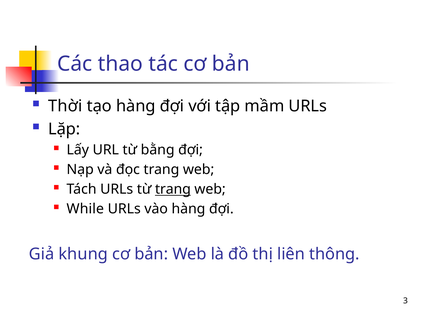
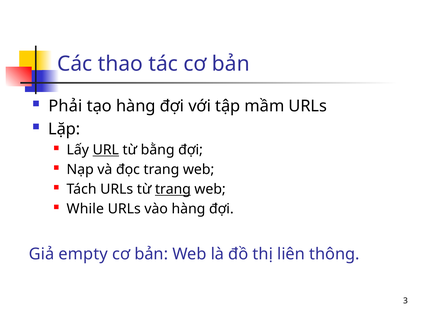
Thời: Thời -> Phải (65, 106)
URL underline: none -> present (106, 150)
khung: khung -> empty (83, 254)
